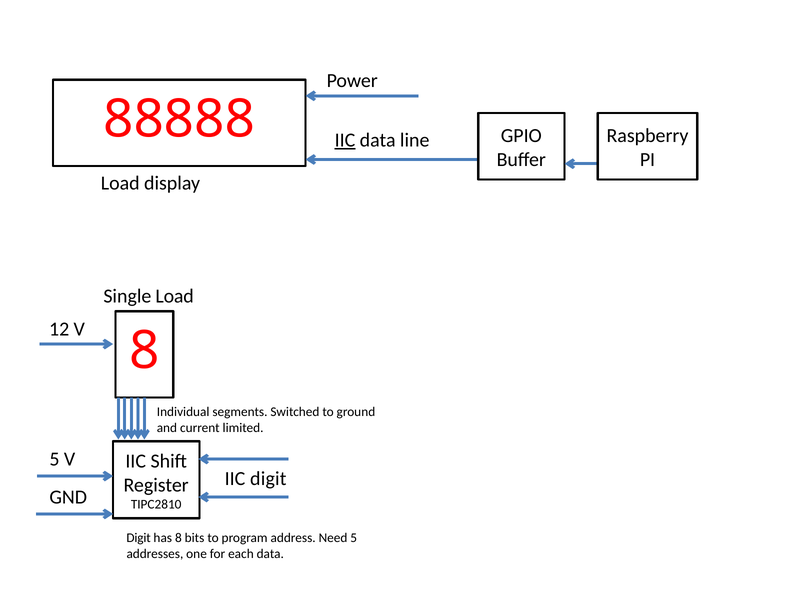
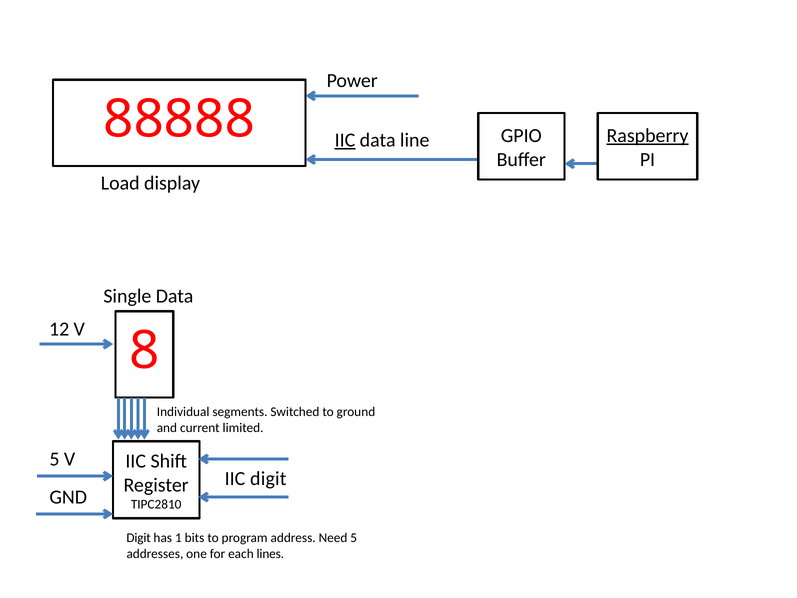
Raspberry underline: none -> present (647, 136)
Single Load: Load -> Data (175, 296)
has 8: 8 -> 1 (178, 537)
each data: data -> lines (270, 553)
